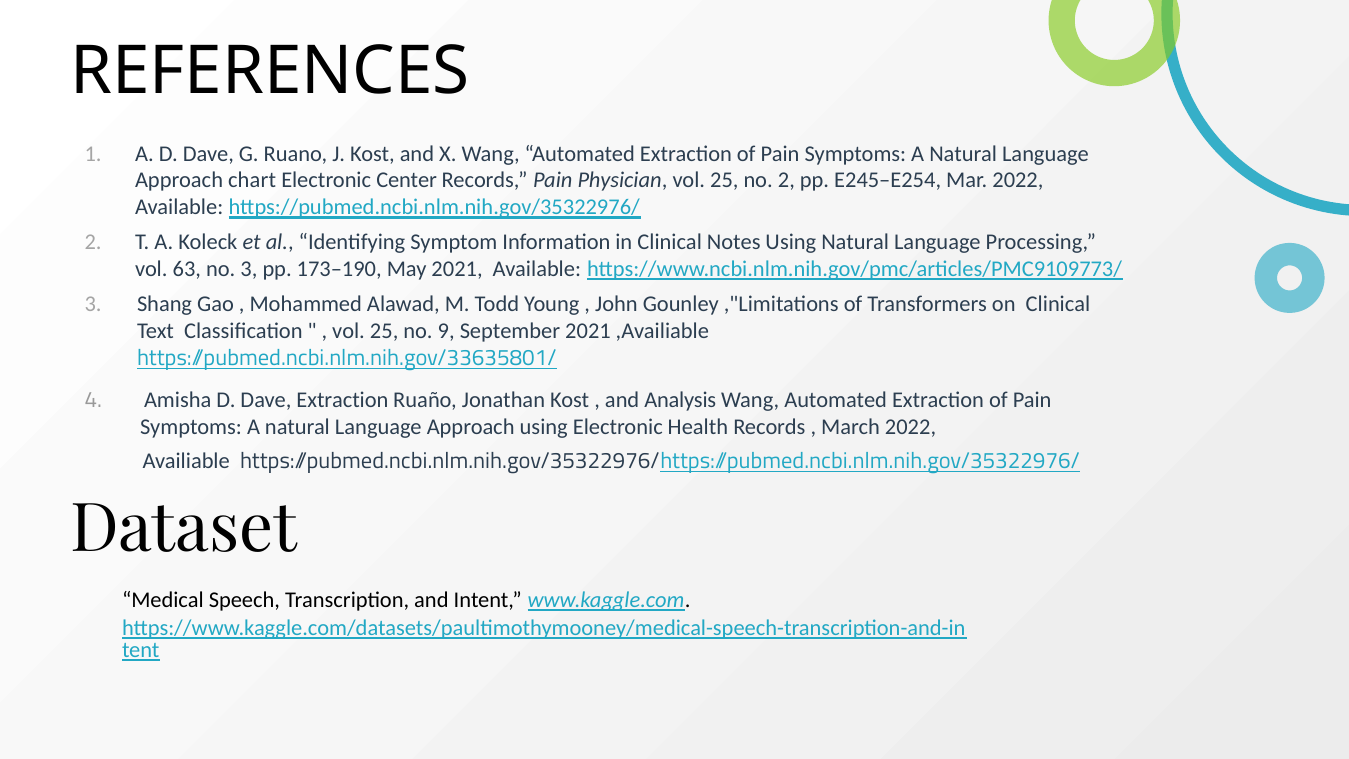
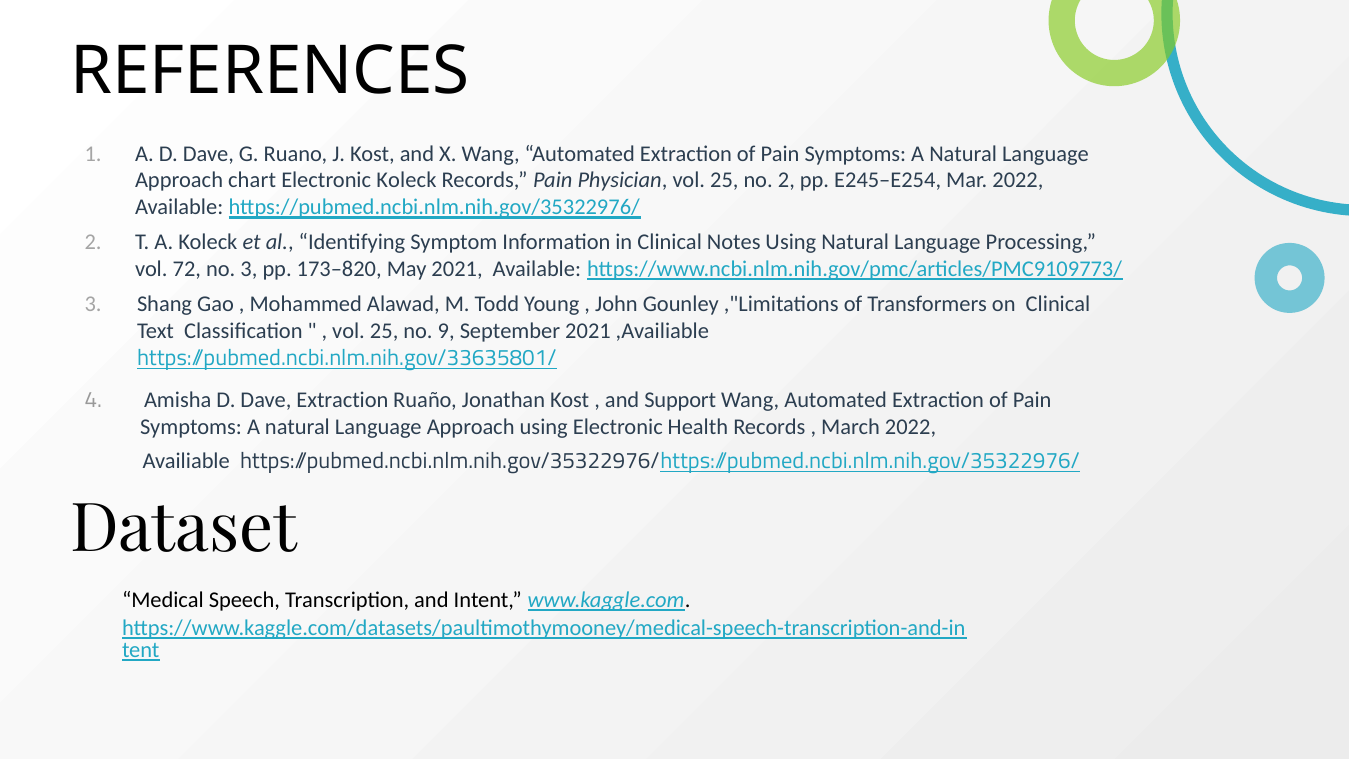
Electronic Center: Center -> Koleck (406, 181)
63: 63 -> 72 (187, 269)
173–190: 173–190 -> 173–820 (339, 269)
Analysis: Analysis -> Support (680, 400)
